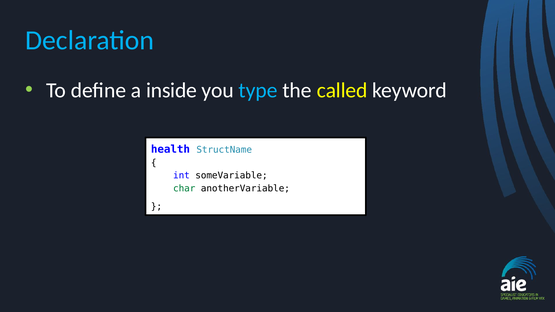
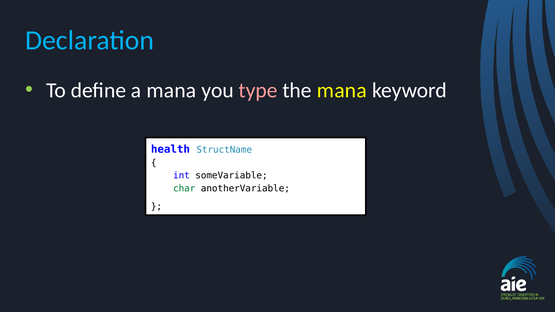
a inside: inside -> mana (171, 90)
type colour: light blue -> pink (258, 90)
the called: called -> mana (342, 90)
